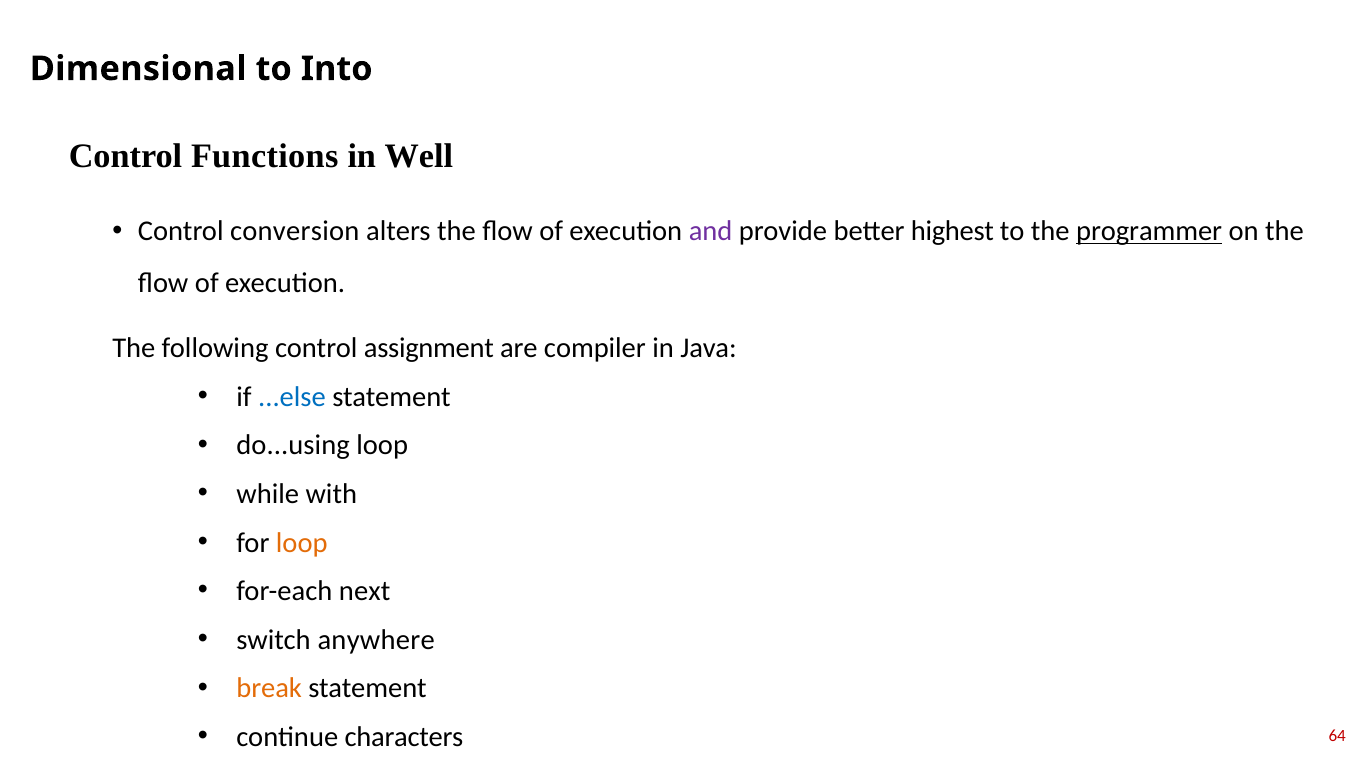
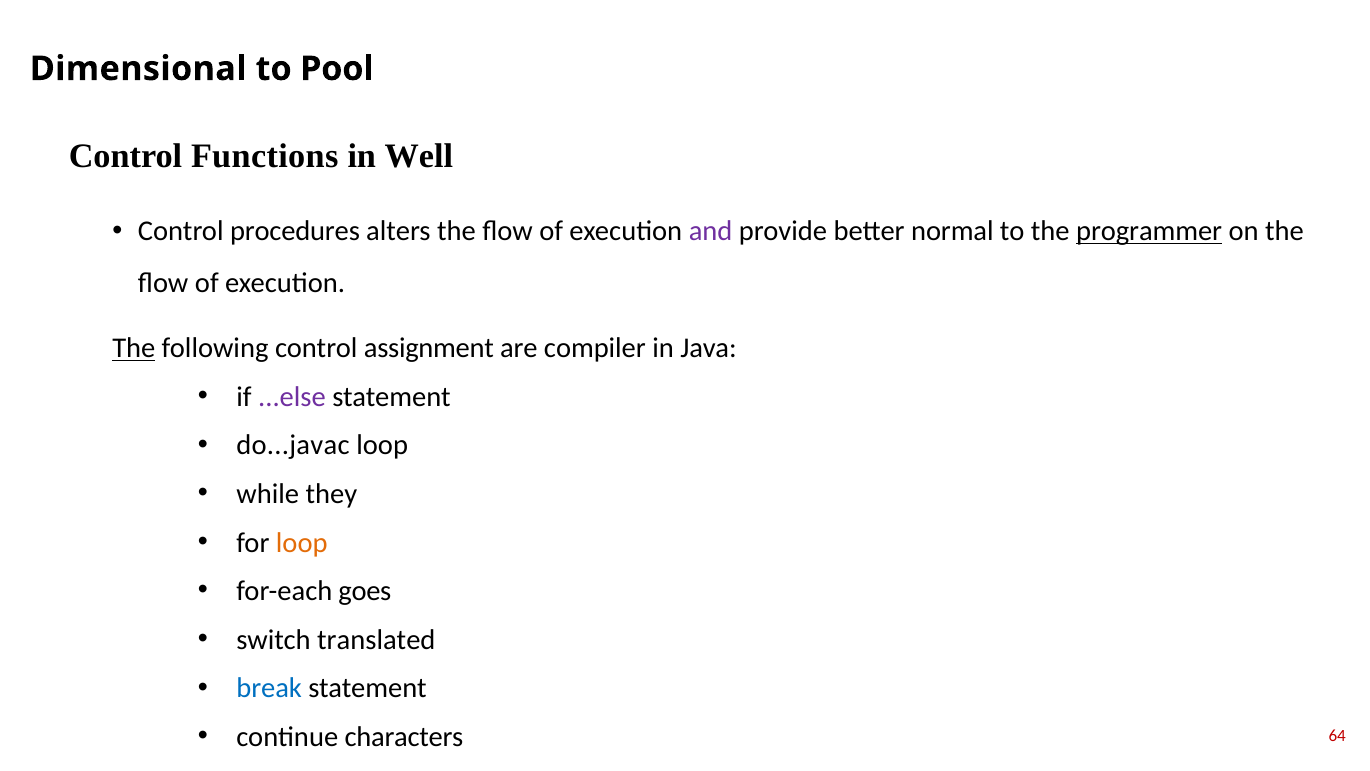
Into: Into -> Pool (337, 69)
conversion: conversion -> procedures (295, 231)
highest: highest -> normal (952, 231)
The underline: none -> present (134, 348)
...else colour: blue -> purple (292, 397)
do...using: do...using -> do...javac (293, 445)
with: with -> they (331, 494)
next: next -> goes (365, 591)
anywhere: anywhere -> translated (376, 639)
break colour: orange -> blue (269, 688)
